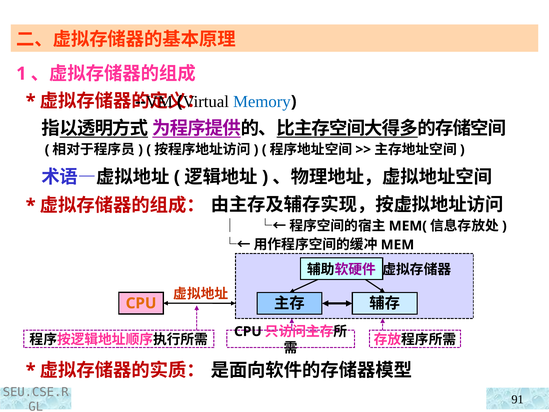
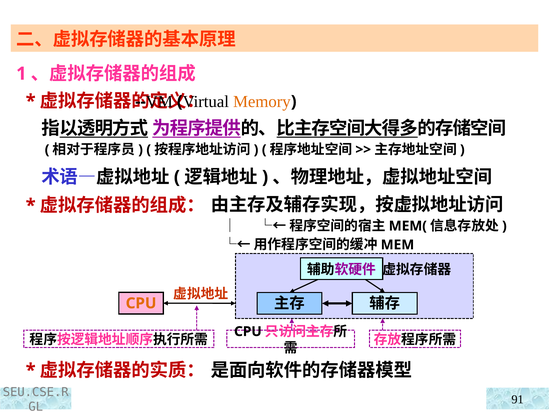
Memory colour: blue -> orange (262, 101)
